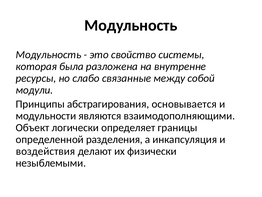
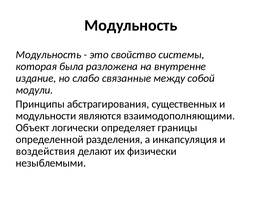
ресурсы: ресурсы -> издание (36, 78)
основывается: основывается -> существенных (184, 104)
